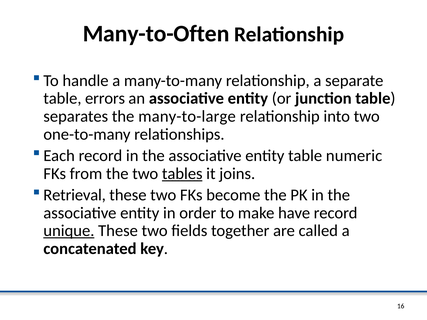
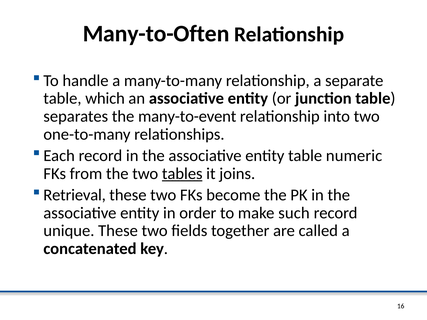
errors: errors -> which (105, 99)
many-to-large: many-to-large -> many-to-event (187, 116)
have: have -> such (294, 213)
unique underline: present -> none (69, 231)
